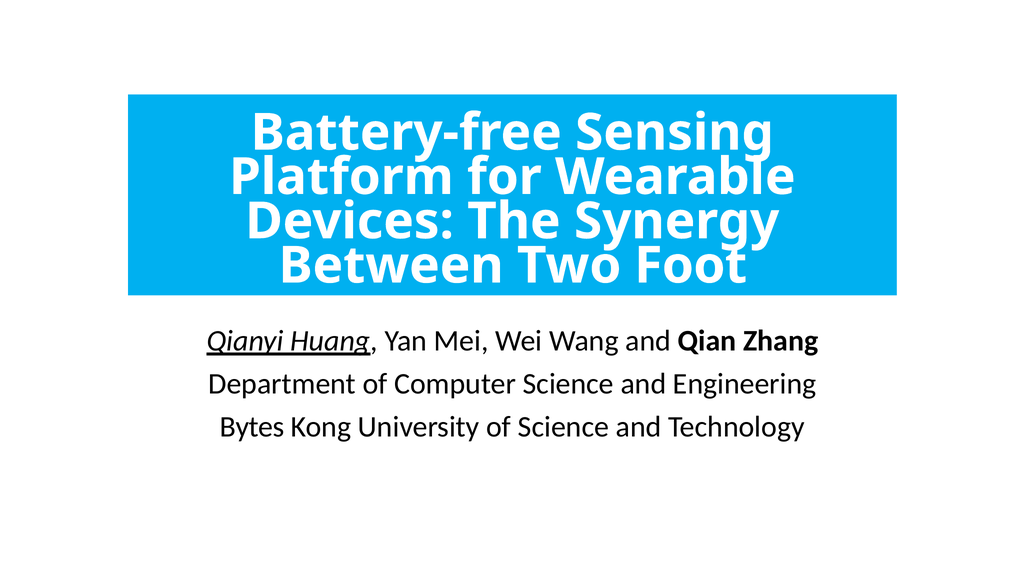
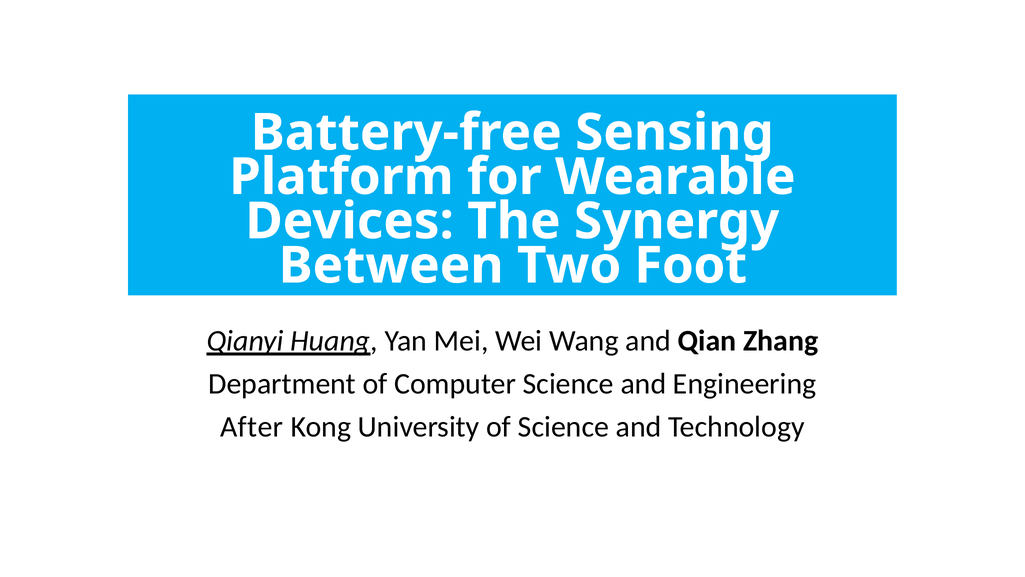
Bytes: Bytes -> After (252, 427)
